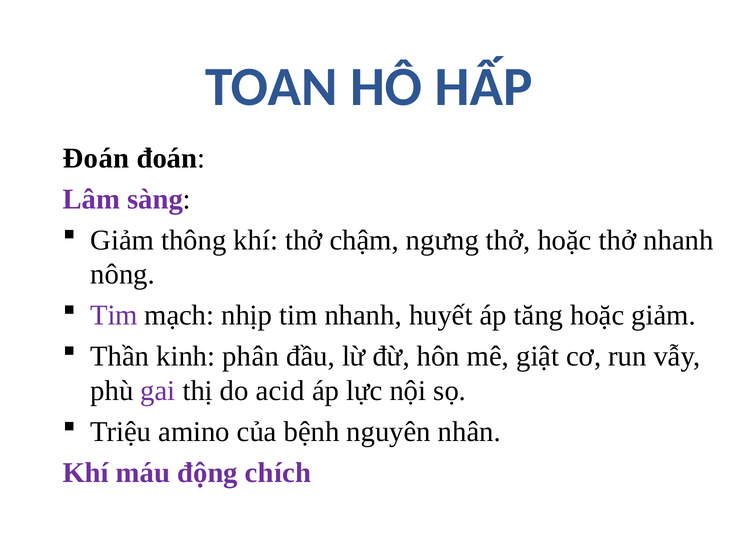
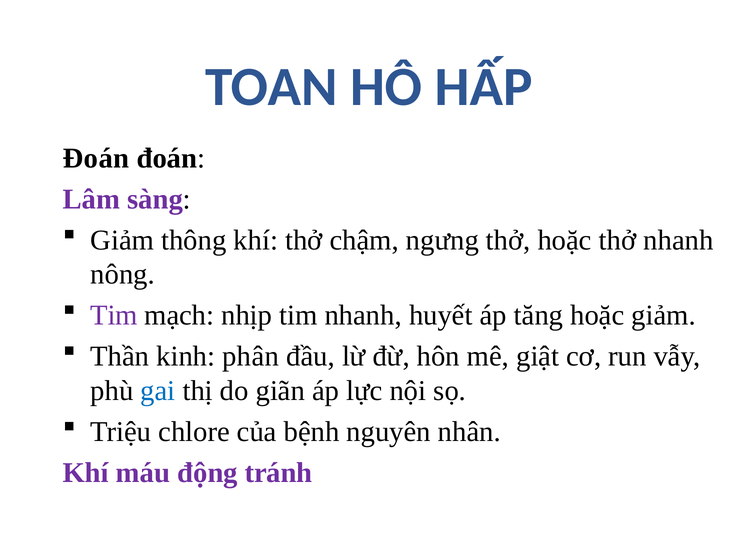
gai colour: purple -> blue (158, 391)
acid: acid -> giãn (280, 391)
amino: amino -> chlore (194, 432)
chích: chích -> tránh (278, 473)
